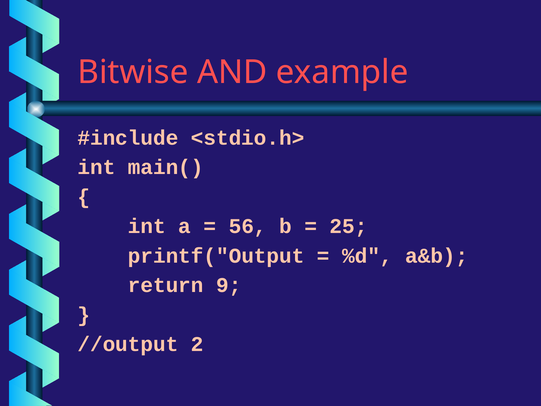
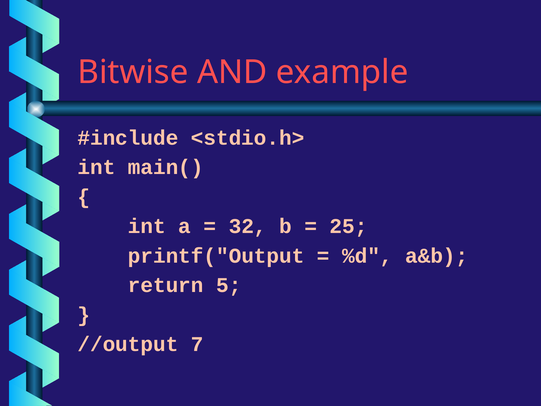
56: 56 -> 32 (248, 226)
9: 9 -> 5 (229, 285)
2: 2 -> 7 (197, 344)
